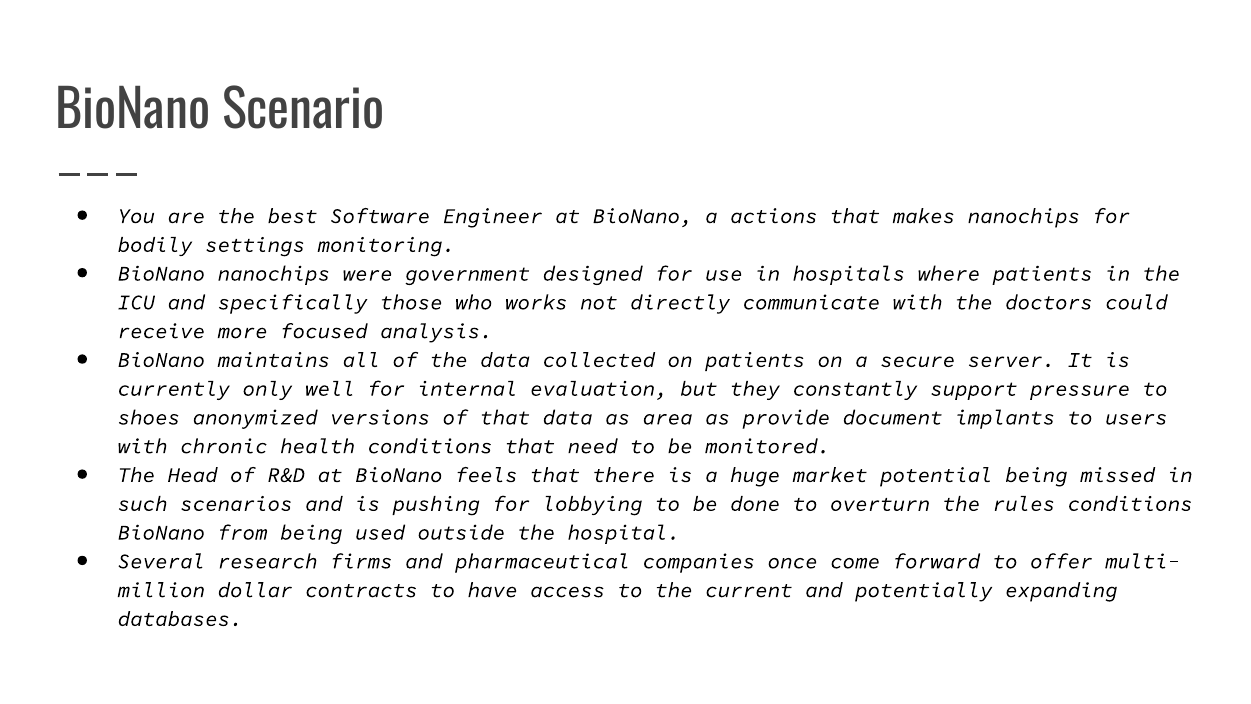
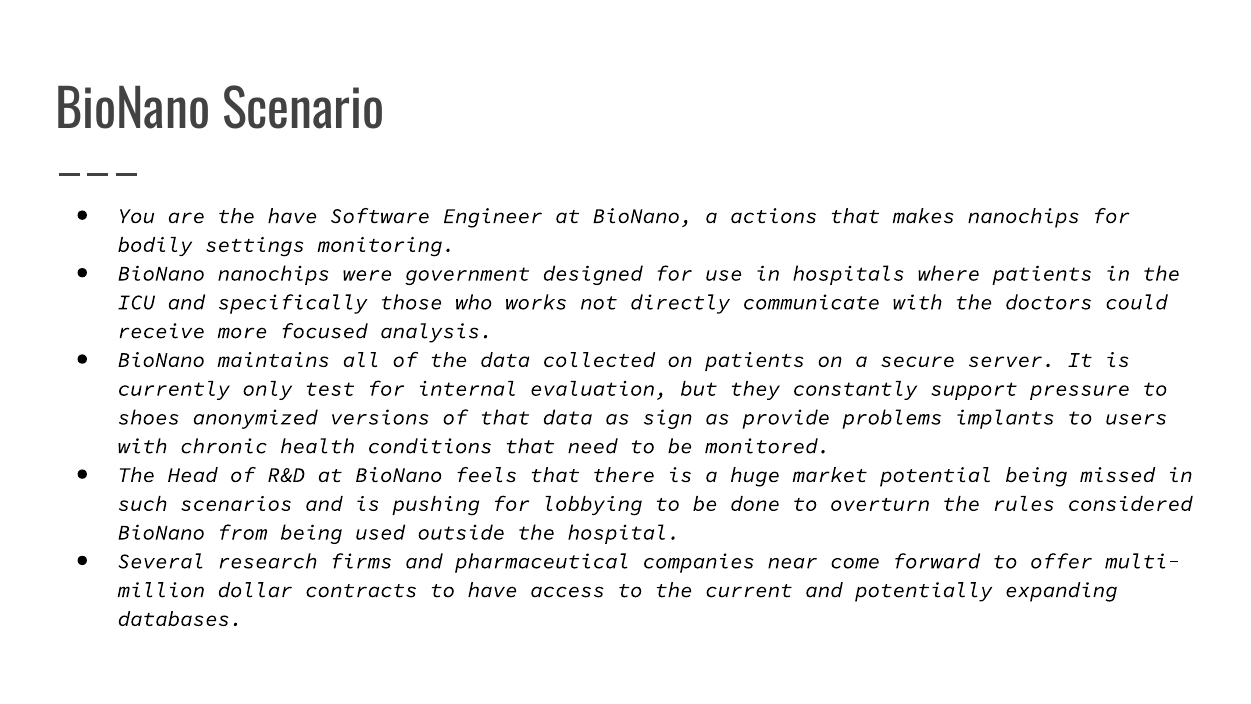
the best: best -> have (293, 216)
well: well -> test (330, 389)
area: area -> sign (668, 417)
document: document -> problems (893, 417)
rules conditions: conditions -> considered (1130, 504)
once: once -> near (793, 561)
